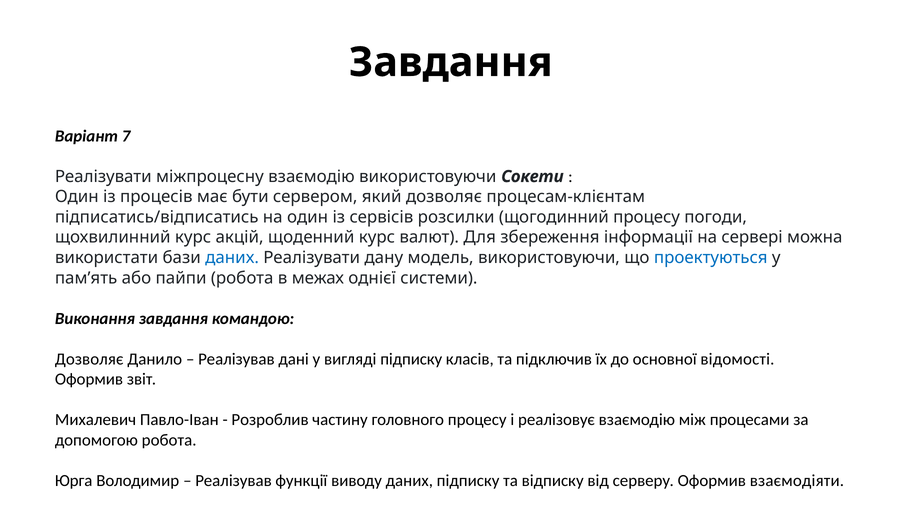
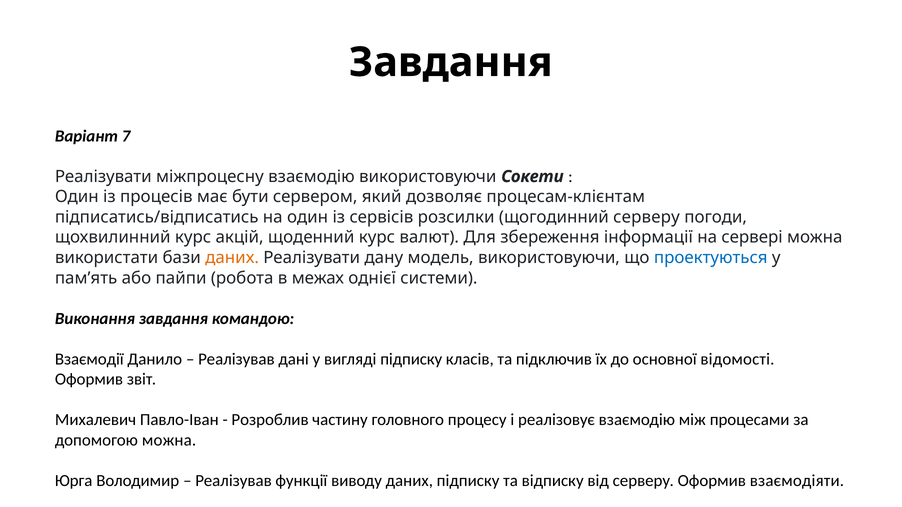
щогодинний процесу: процесу -> серверу (646, 217)
даних colour: blue -> orange (232, 258)
Дозволяє: Дозволяє -> Взаємодії (89, 359)
допомогою робота: робота -> можна (169, 441)
